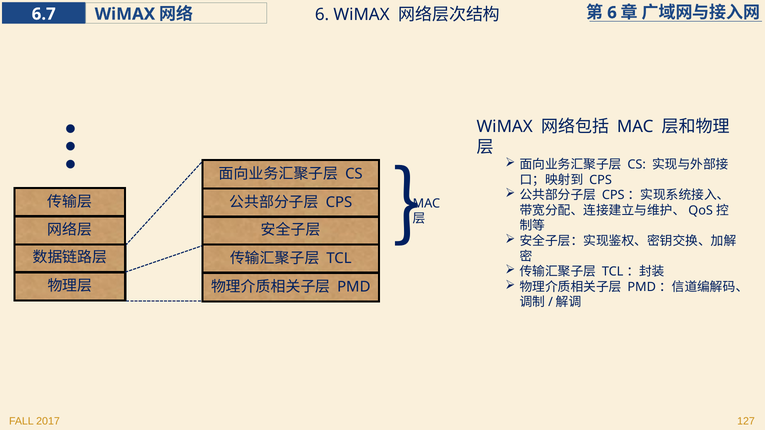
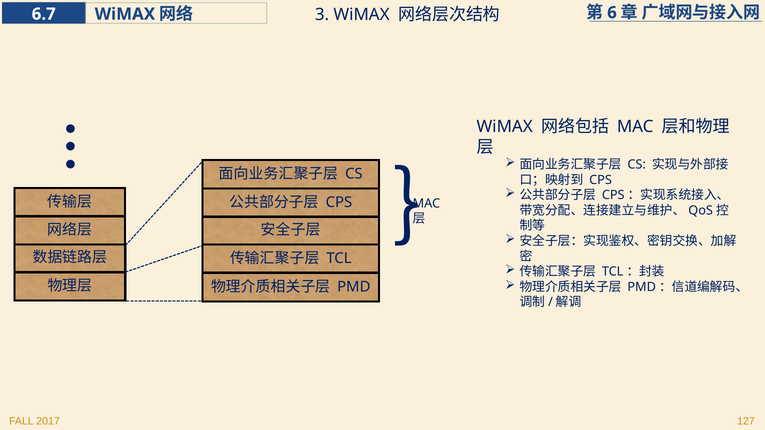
6: 6 -> 3 (322, 15)
